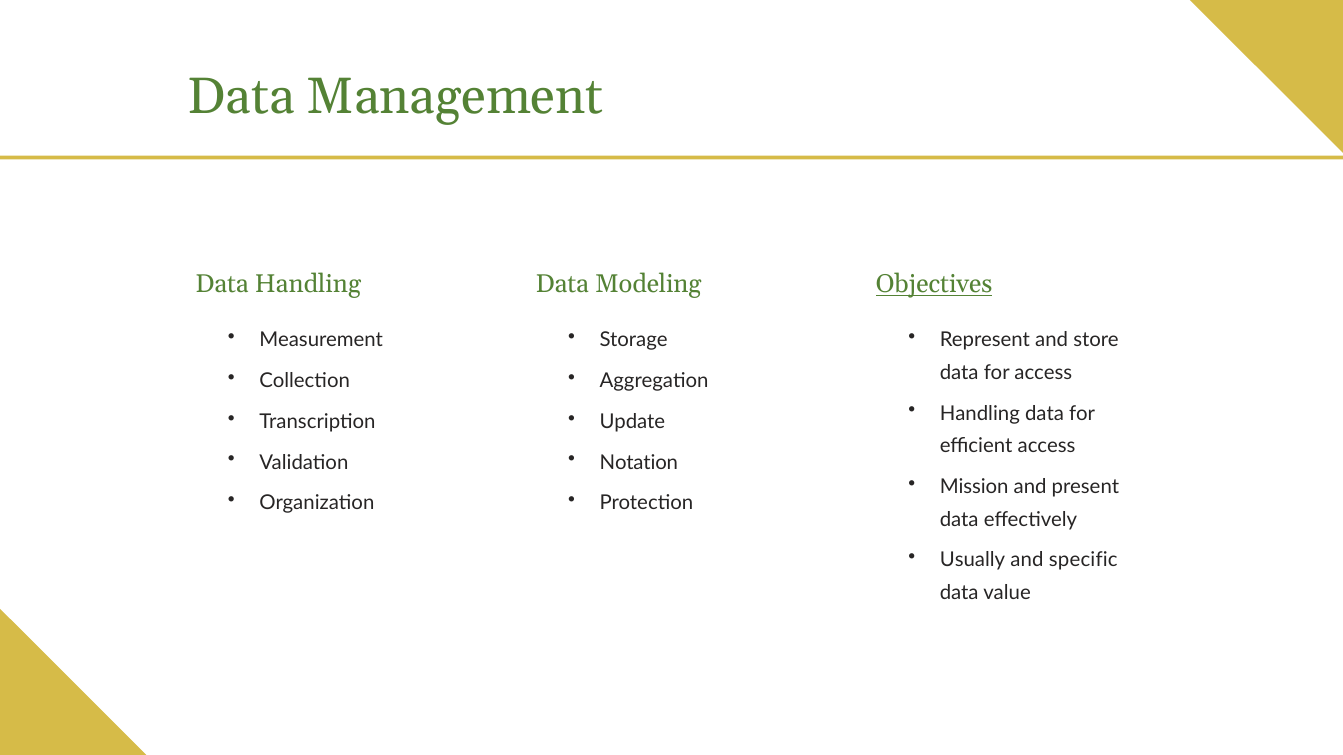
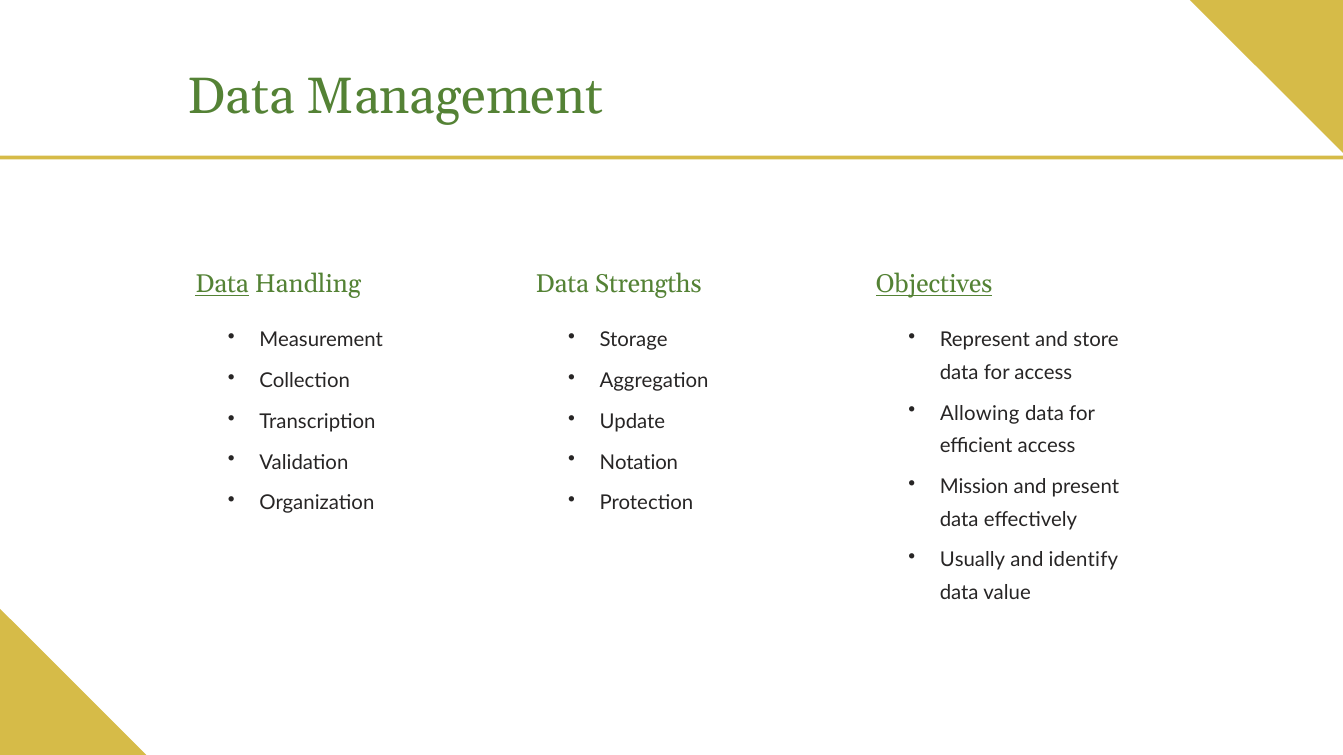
Data underline: none -> present (222, 285)
Modeling: Modeling -> Strengths (648, 285)
Handling: Handling -> Allowing (980, 414)
specific: specific -> identify (1083, 561)
